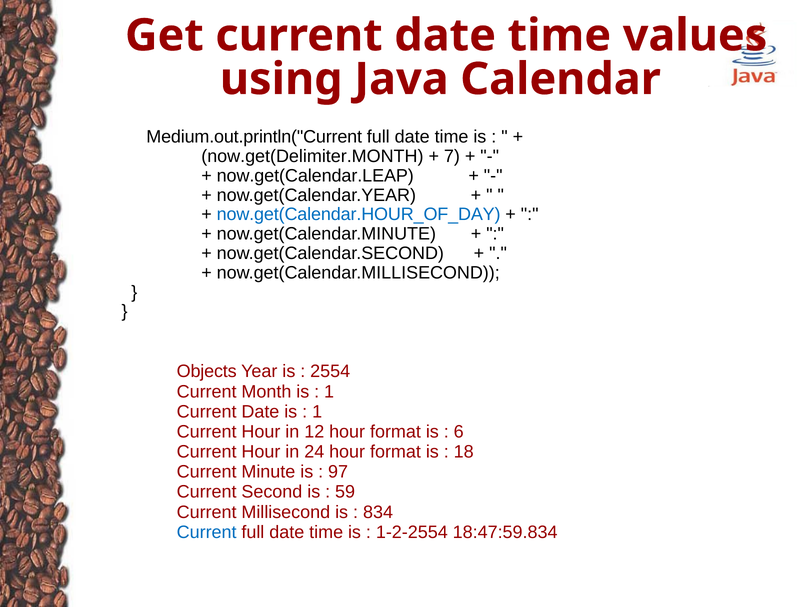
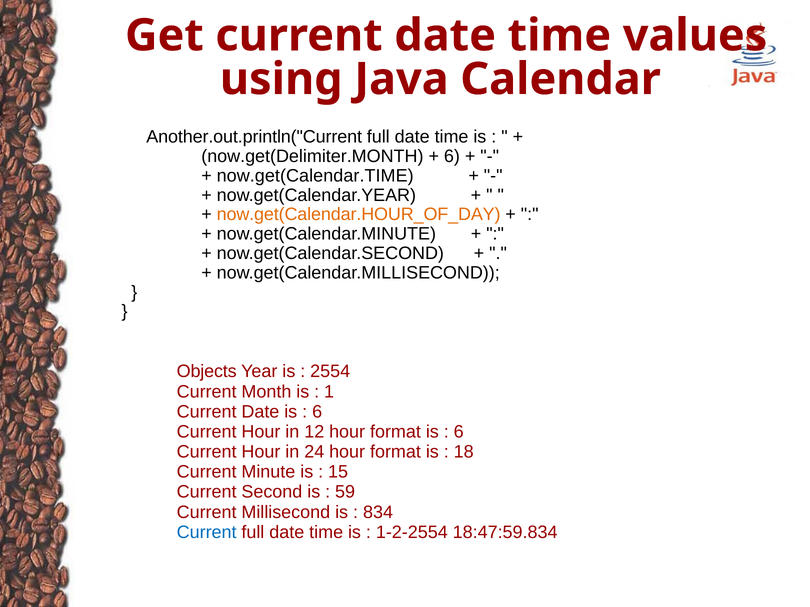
Medium.out.println("Current: Medium.out.println("Current -> Another.out.println("Current (254, 137)
7: 7 -> 6 (452, 156)
now.get(Calendar.LEAP: now.get(Calendar.LEAP -> now.get(Calendar.TIME (315, 176)
now.get(Calendar.HOUR_OF_DAY colour: blue -> orange (359, 215)
1: 1 -> 6 (317, 412)
97: 97 -> 15 (338, 472)
